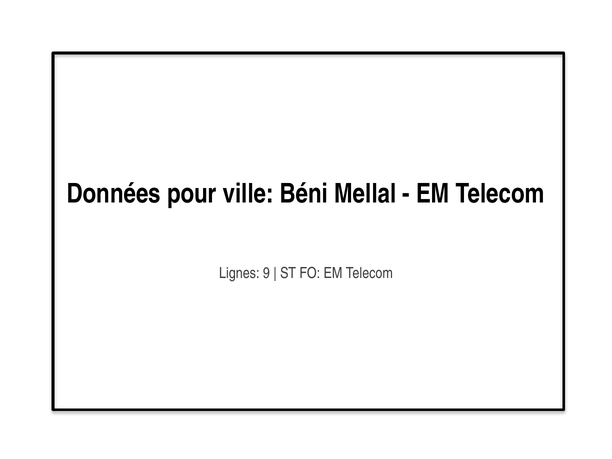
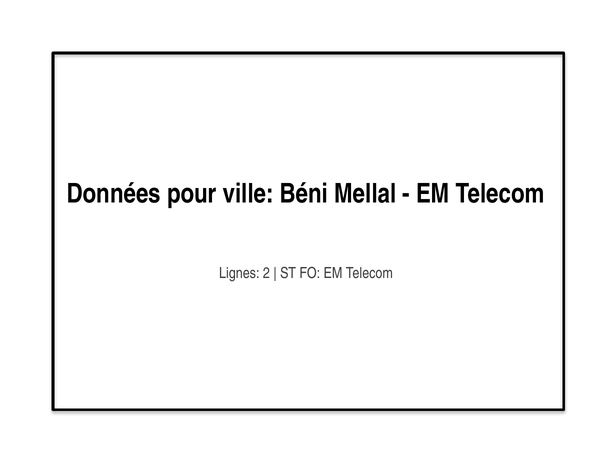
9: 9 -> 2 (266, 273)
